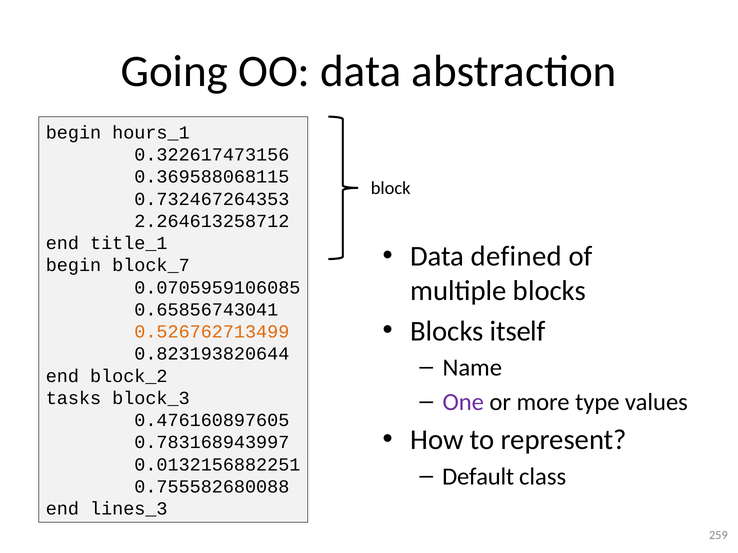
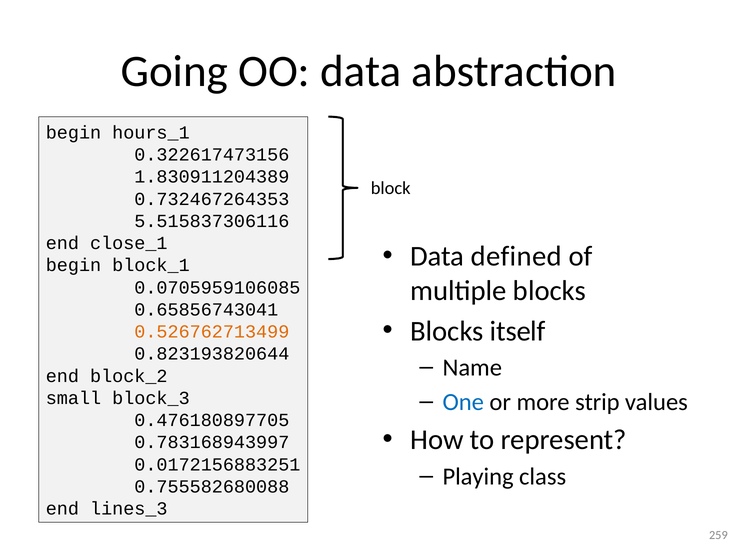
0.369588068115: 0.369588068115 -> 1.830911204389 (212, 177)
2.264613258712: 2.264613258712 -> 5.515837306116 (212, 221)
title_1: title_1 -> close_1 (129, 243)
block_7: block_7 -> block_1 (151, 266)
One colour: purple -> blue (463, 402)
type: type -> strip (597, 402)
tasks: tasks -> small (73, 398)
0.476160897605: 0.476160897605 -> 0.476180897705 (212, 421)
0.0132156882251: 0.0132156882251 -> 0.0172156883251 (217, 465)
Default: Default -> Playing (478, 477)
